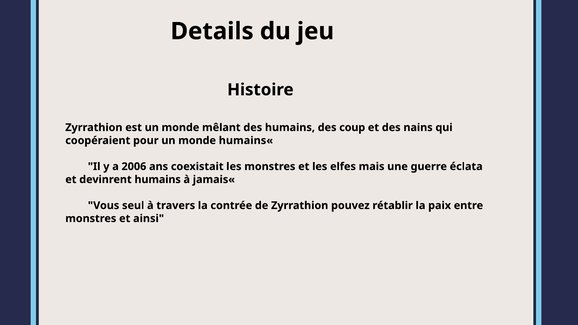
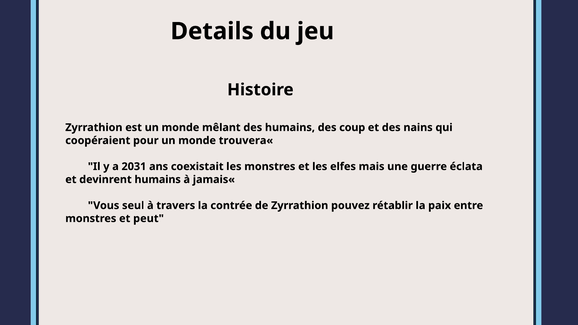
humains«: humains« -> trouvera« (246, 141)
2006: 2006 -> 2031 (134, 167)
ainsi: ainsi -> peut (149, 219)
